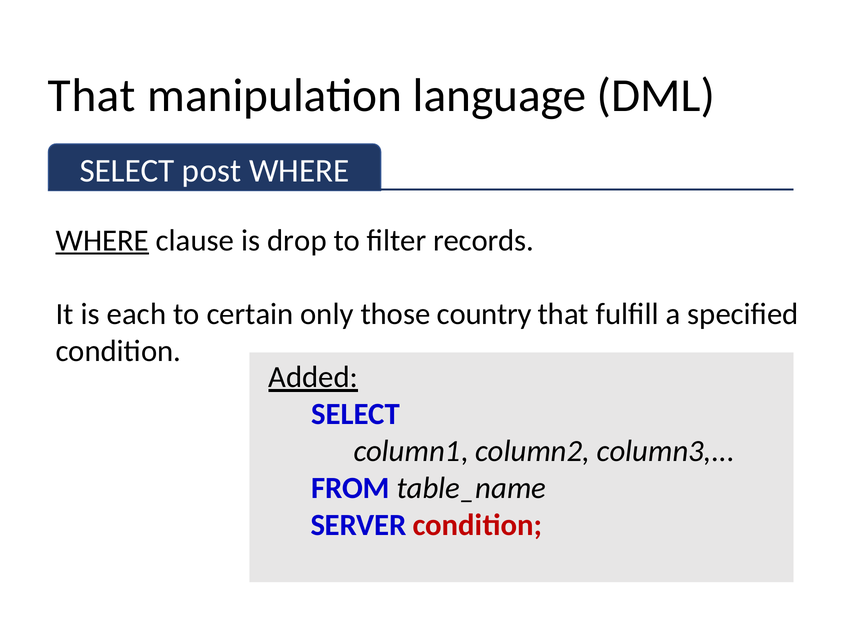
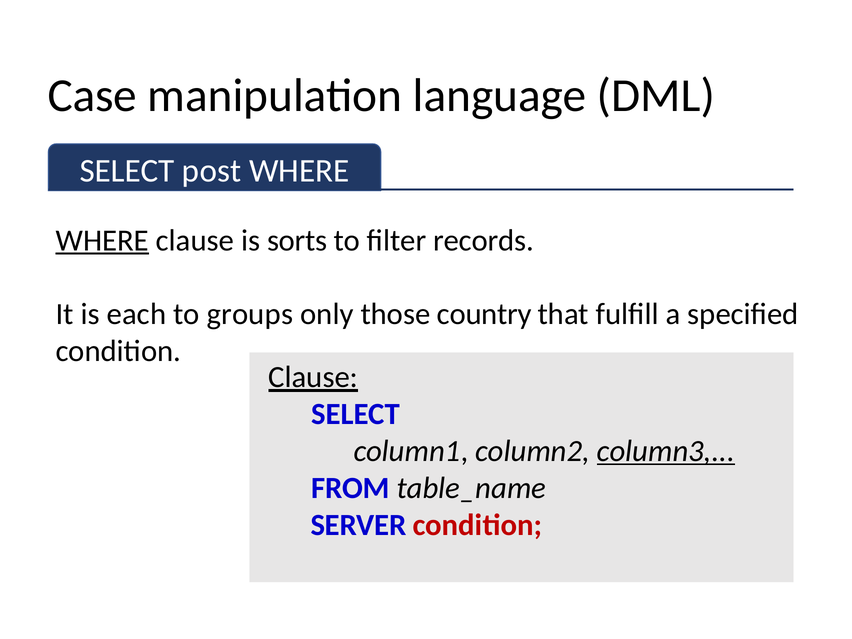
That: That -> Case (92, 95)
drop: drop -> sorts (297, 240)
certain: certain -> groups (250, 314)
Added: Added -> Clause (313, 377)
column3 underline: none -> present (666, 451)
